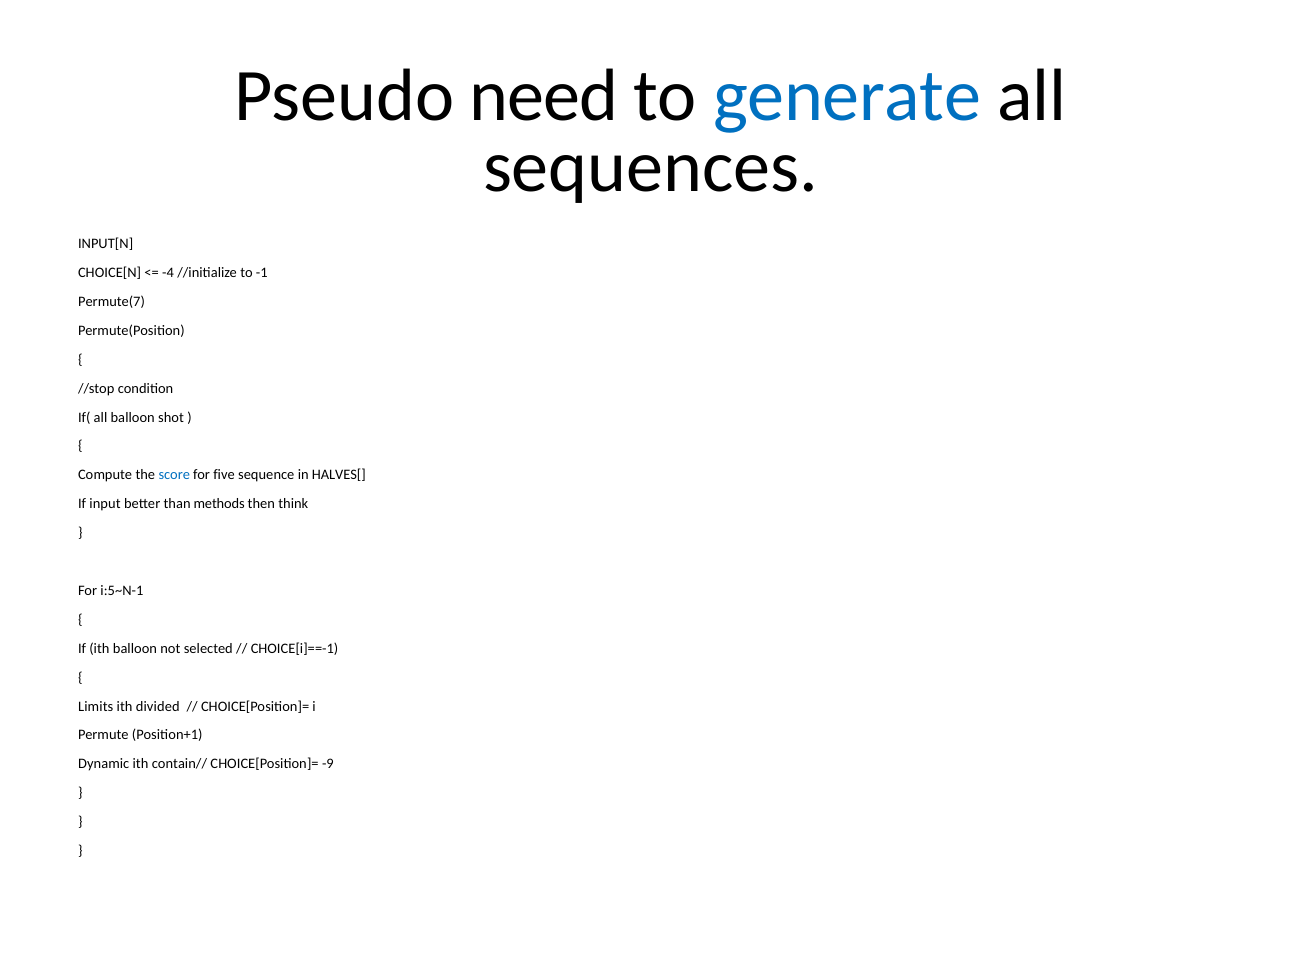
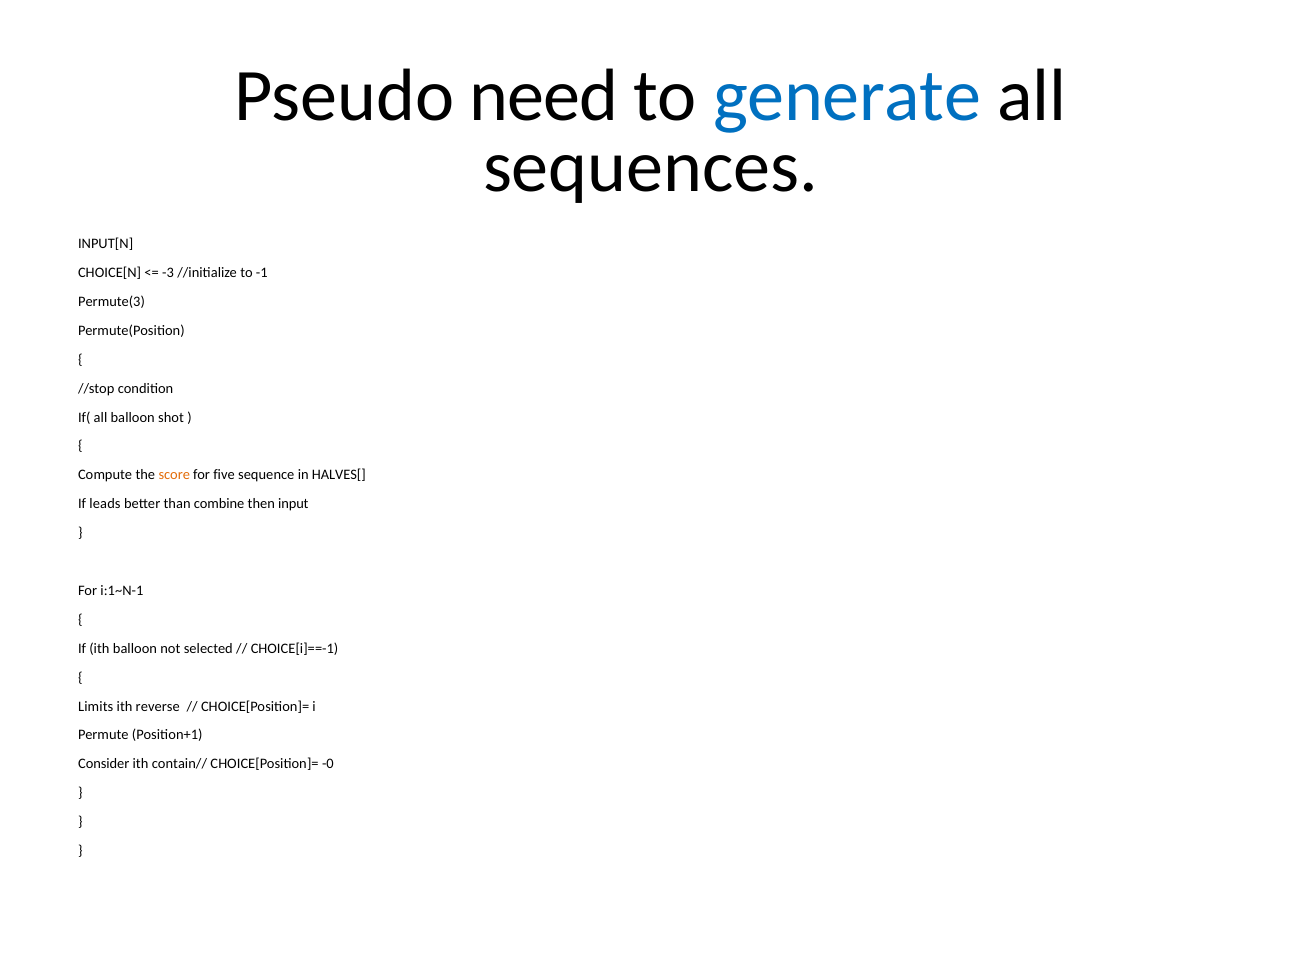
-4: -4 -> -3 (168, 273)
Permute(7: Permute(7 -> Permute(3 (112, 302)
score colour: blue -> orange (174, 475)
input: input -> leads (105, 504)
methods: methods -> combine (219, 504)
think: think -> input (293, 504)
i:5~N-1: i:5~N-1 -> i:1~N-1 (122, 591)
divided: divided -> reverse (158, 707)
Dynamic: Dynamic -> Consider (104, 764)
-9: -9 -> -0 (328, 764)
